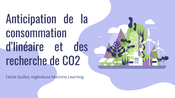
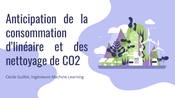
recherche: recherche -> nettoyage (26, 62)
